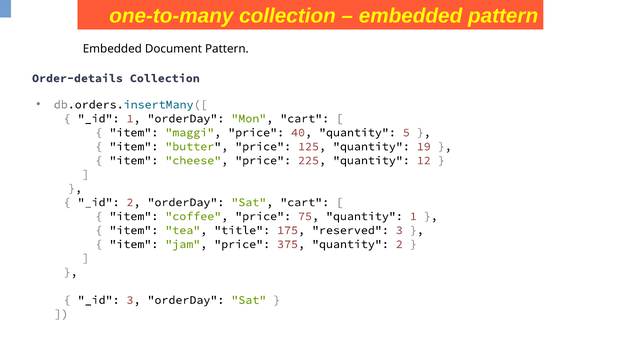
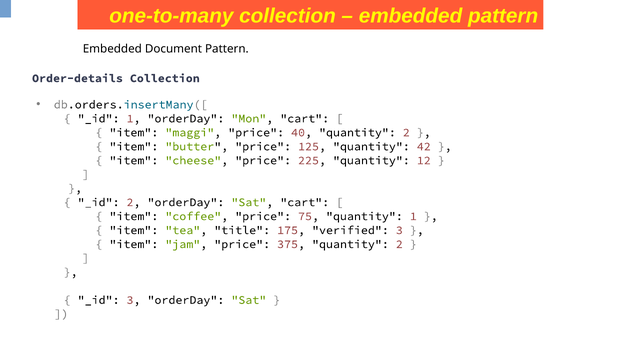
40 quantity 5: 5 -> 2 (406, 133)
19: 19 -> 42 (424, 147)
reserved: reserved -> verified (350, 230)
